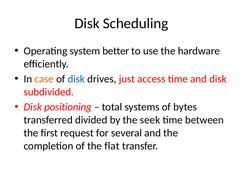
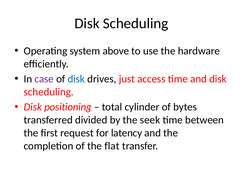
better: better -> above (116, 51)
case colour: orange -> purple (44, 79)
subdivided: subdivided -> scheduling (49, 92)
systems: systems -> cylinder (142, 107)
several: several -> latency (127, 133)
